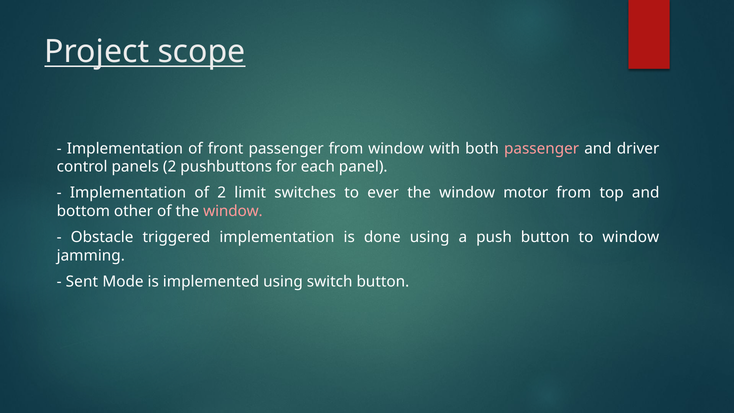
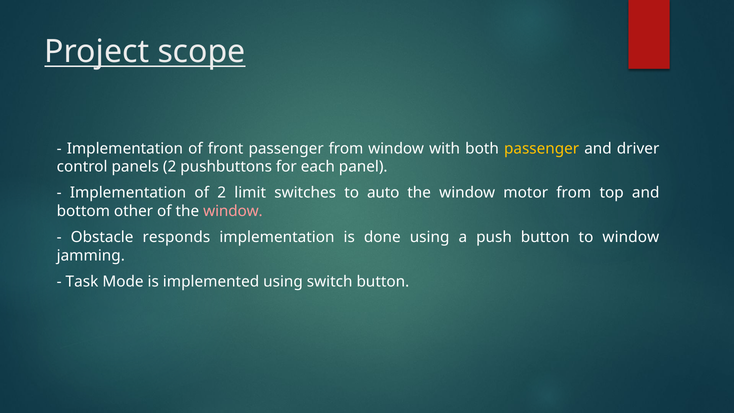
passenger colour: pink -> yellow (542, 148)
ever: ever -> auto (383, 193)
triggered: triggered -> responds (176, 237)
Sent: Sent -> Task (82, 282)
